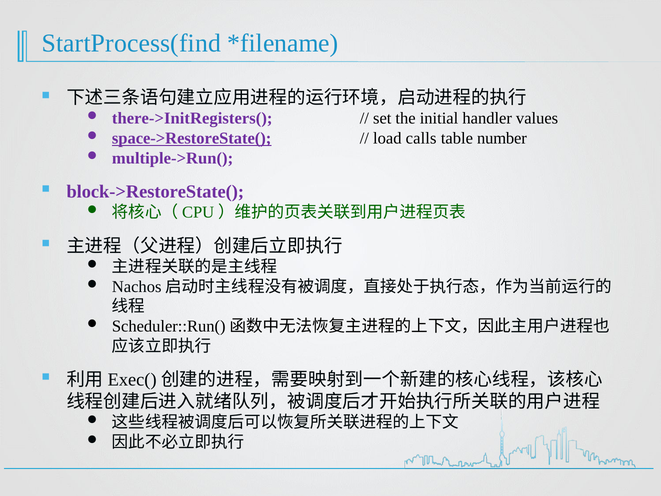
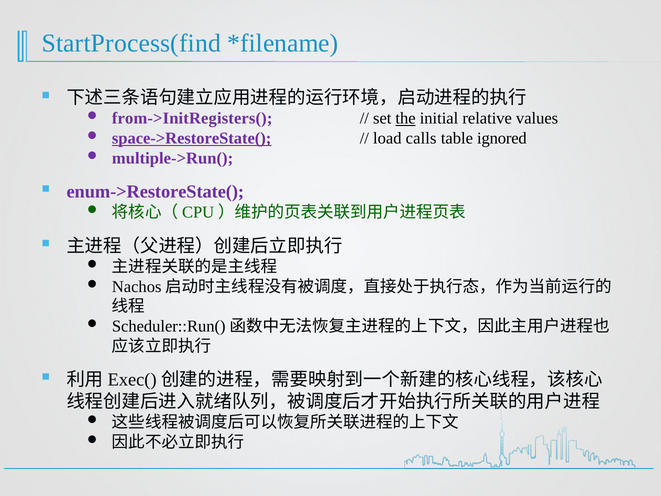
there->InitRegisters(: there->InitRegisters( -> from->InitRegisters( (192, 118)
the underline: none -> present (406, 118)
handler: handler -> relative (487, 118)
number: number -> ignored (502, 138)
block->RestoreState(: block->RestoreState( -> enum->RestoreState( (155, 192)
